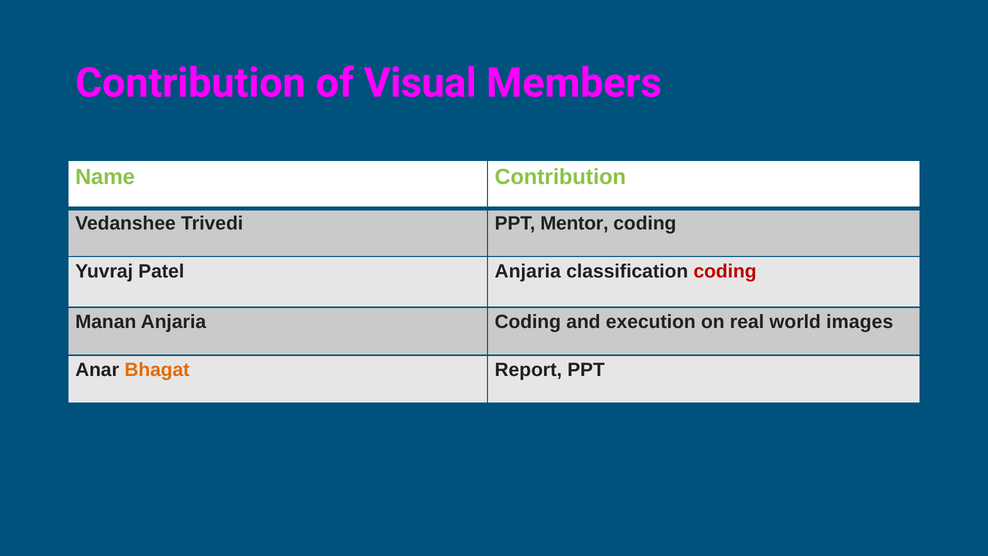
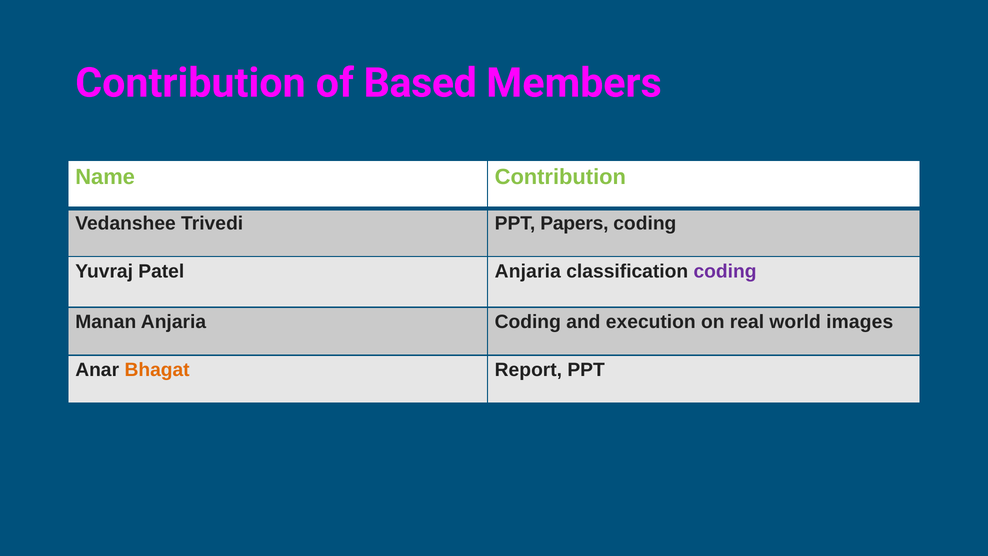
Visual: Visual -> Based (420, 83)
Mentor: Mentor -> Papers (574, 223)
coding colour: red -> purple (725, 271)
